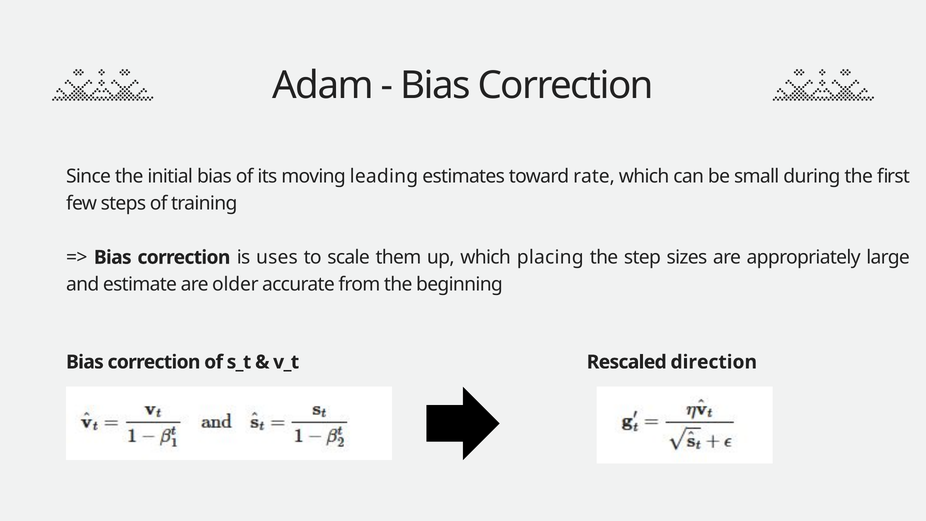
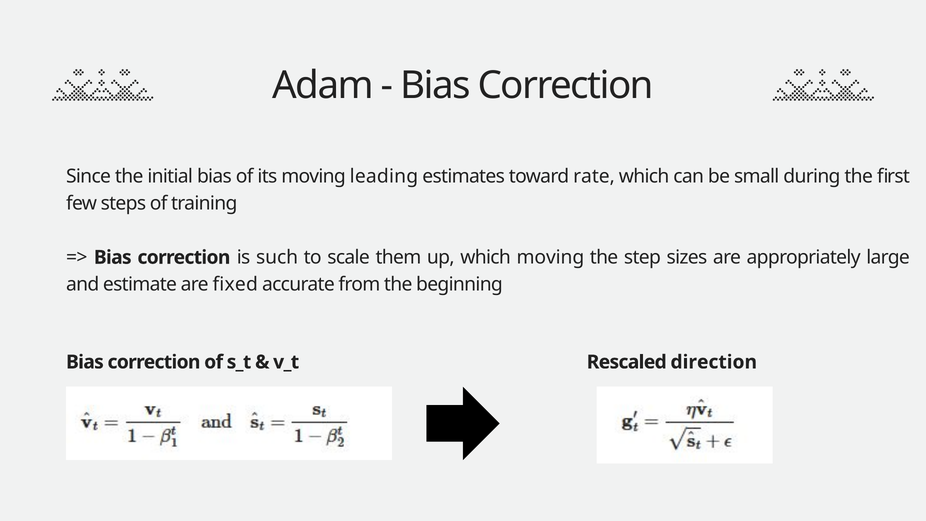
uses: uses -> such (277, 257)
which placing: placing -> moving (550, 257)
older: older -> fixed (235, 284)
